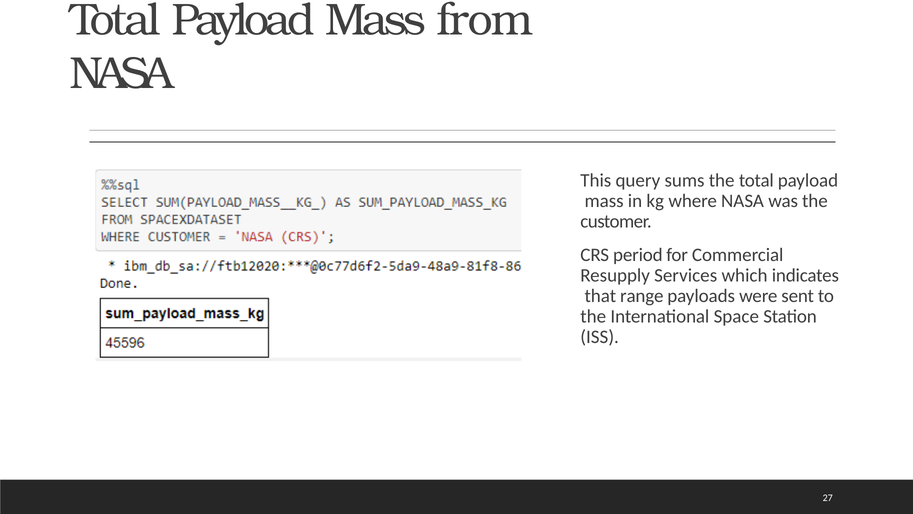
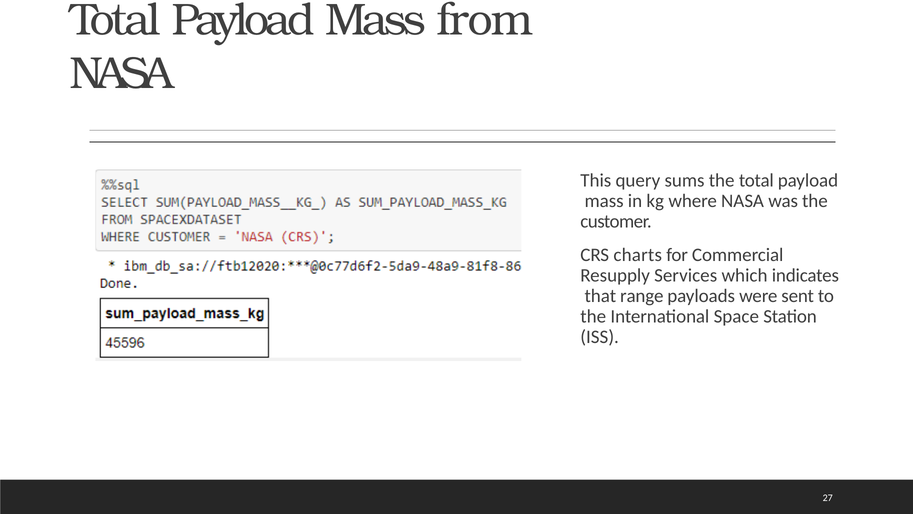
period: period -> charts (638, 255)
